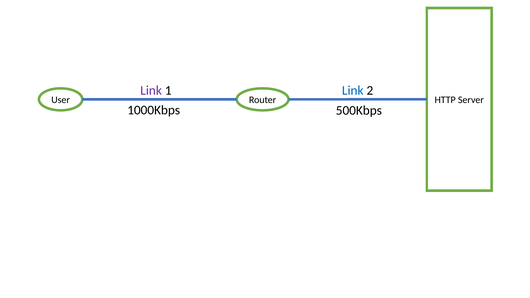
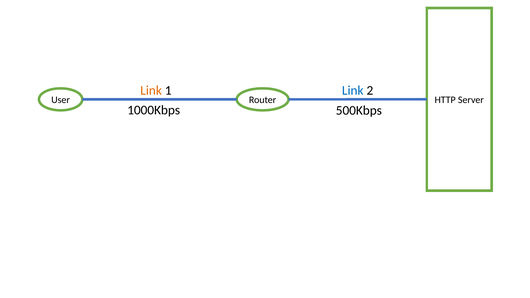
Link colour: purple -> orange (151, 90)
